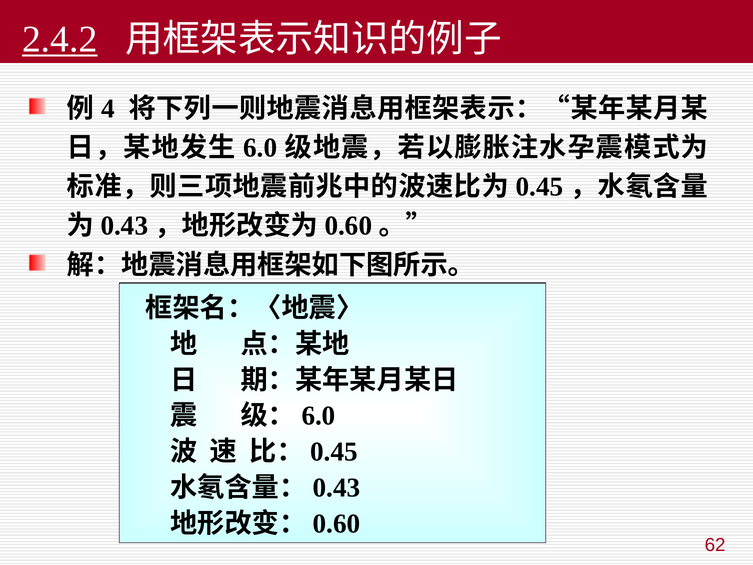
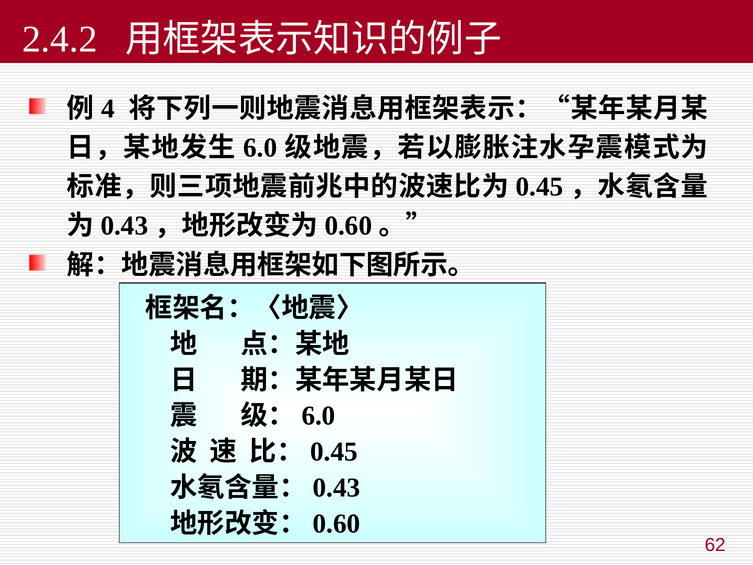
2.4.2 underline: present -> none (60, 39)
